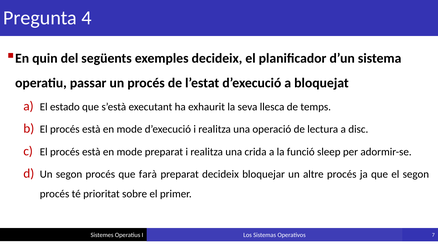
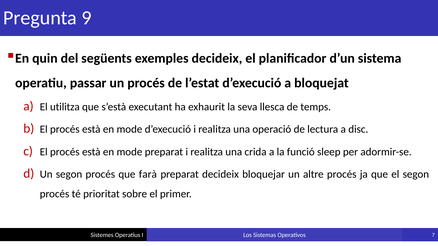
4: 4 -> 9 (86, 18)
estado: estado -> utilitza (65, 107)
